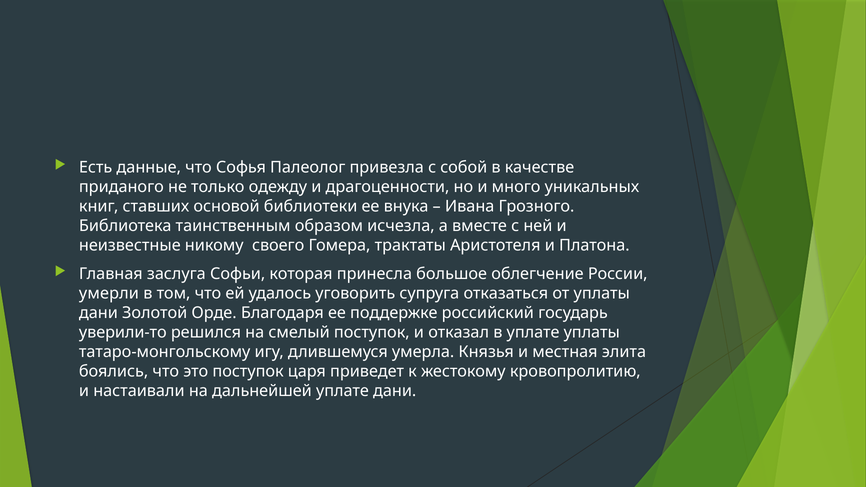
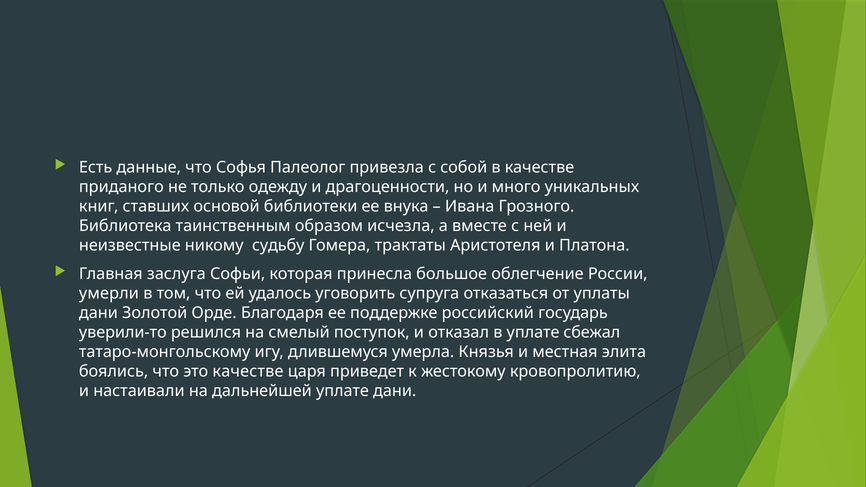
своего: своего -> судьбу (278, 246)
уплате уплаты: уплаты -> сбежал (592, 333)
это поступок: поступок -> качестве (248, 371)
